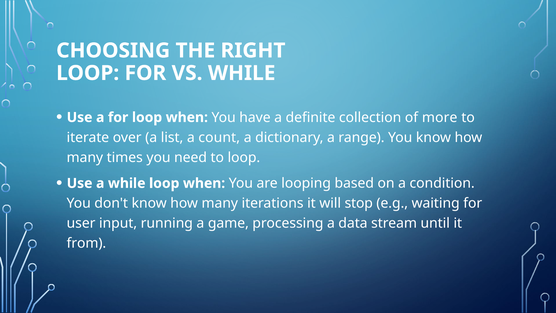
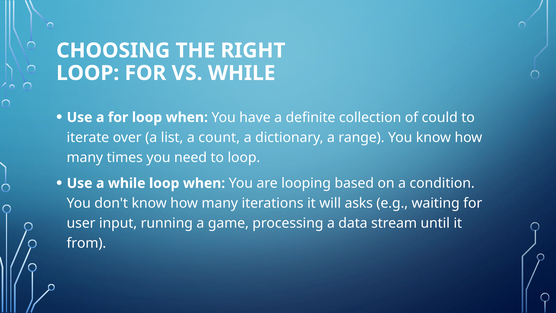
more: more -> could (440, 117)
stop: stop -> asks (359, 203)
